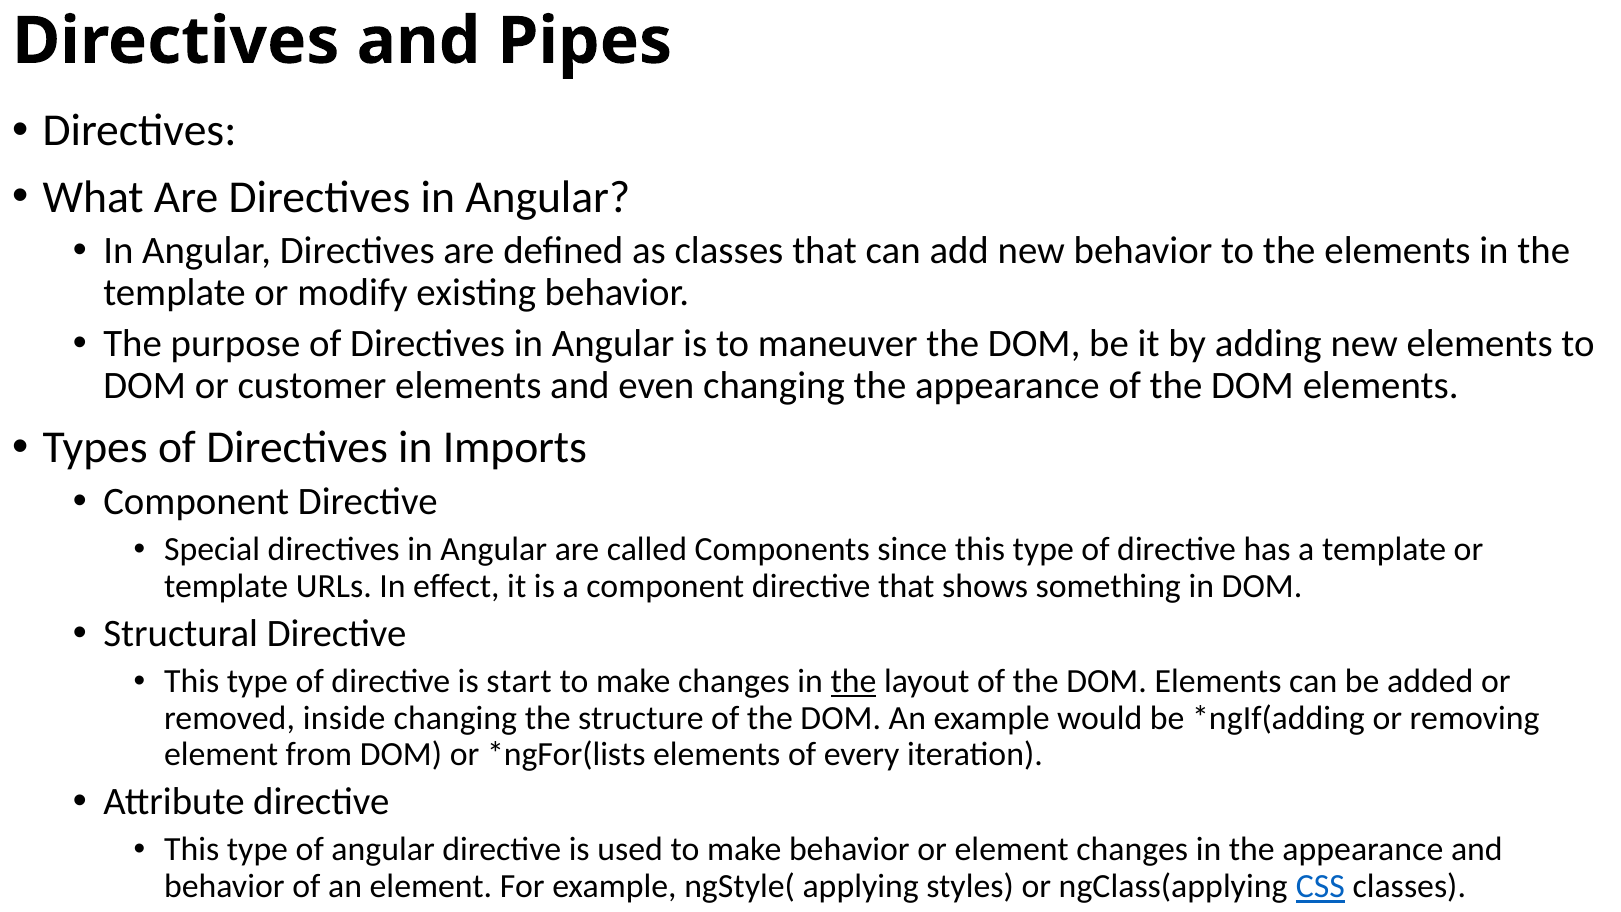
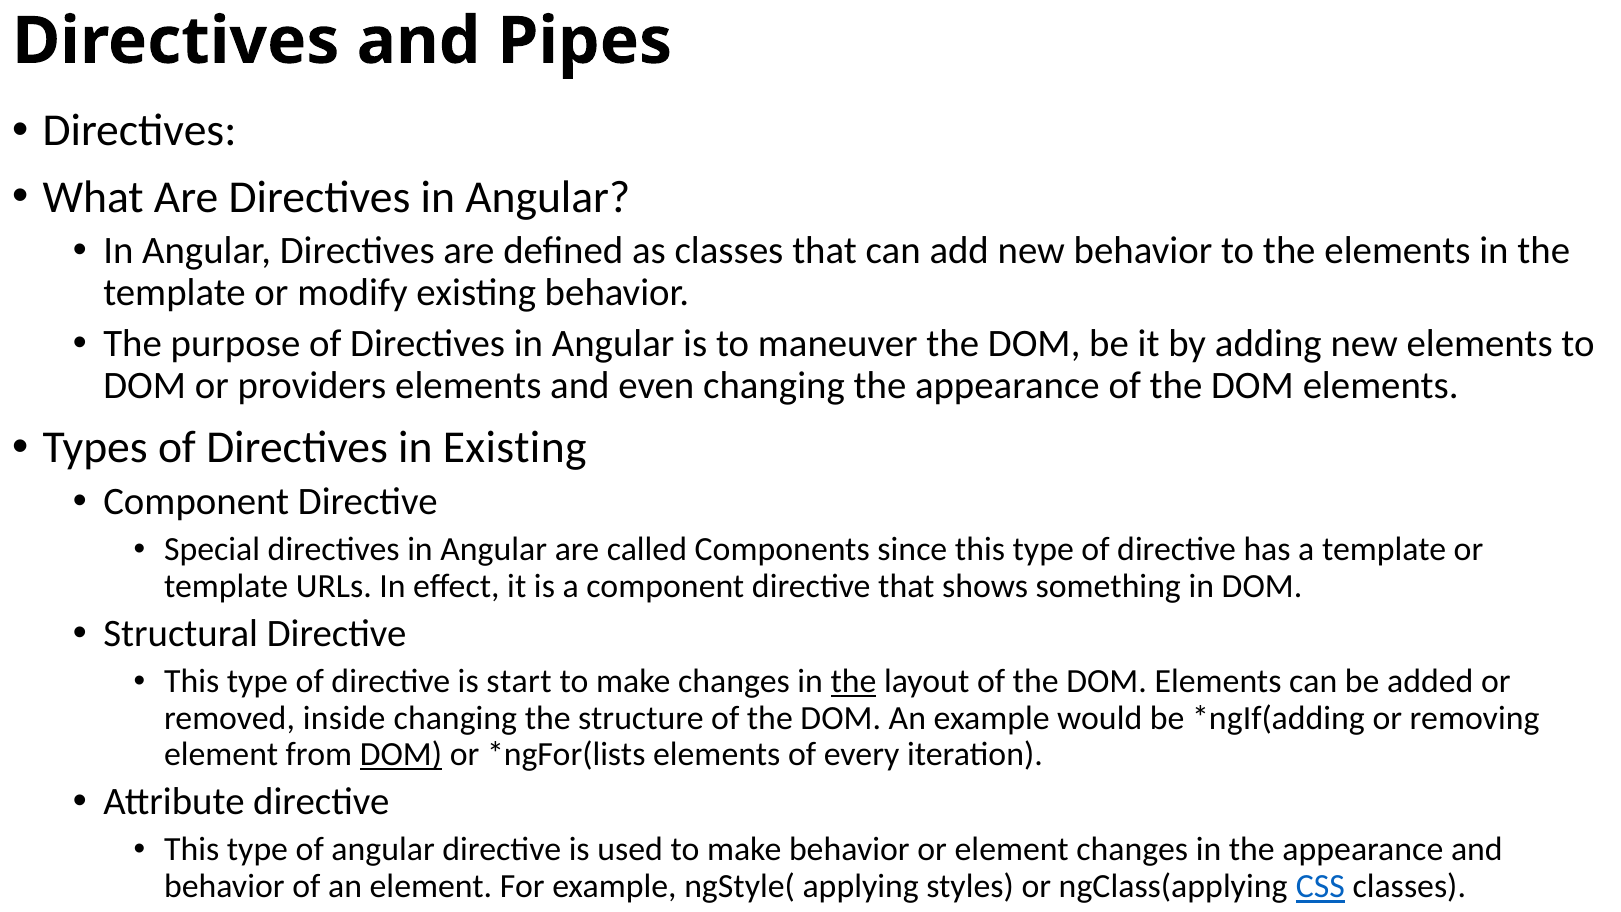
customer: customer -> providers (312, 385)
in Imports: Imports -> Existing (515, 448)
DOM underline: none -> present (401, 754)
